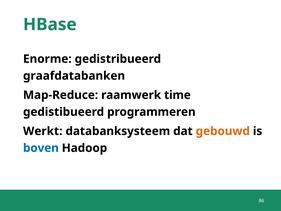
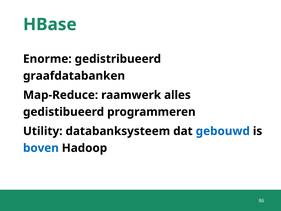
time: time -> alles (177, 95)
Werkt: Werkt -> Utility (43, 131)
gebouwd colour: orange -> blue (223, 131)
